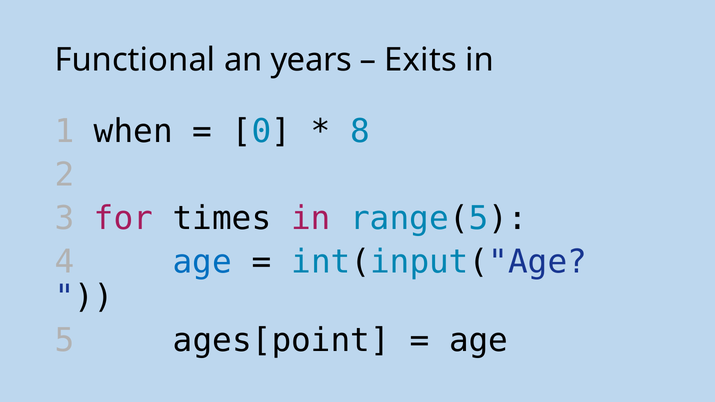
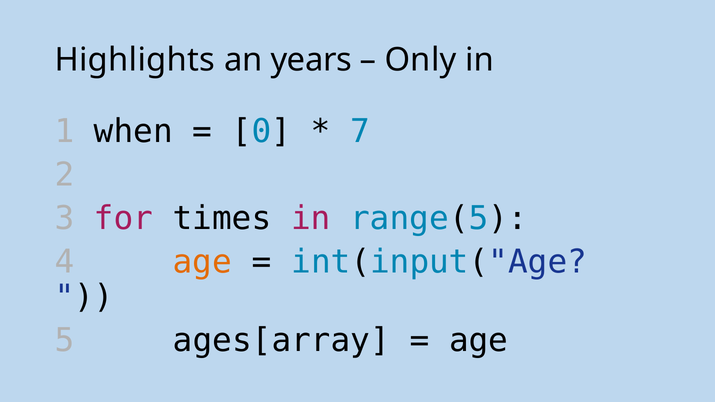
Functional: Functional -> Highlights (135, 60)
Exits: Exits -> Only (421, 60)
8: 8 -> 7 (360, 132)
age colour: blue -> orange (202, 262)
ages[point: ages[point -> ages[array (281, 341)
